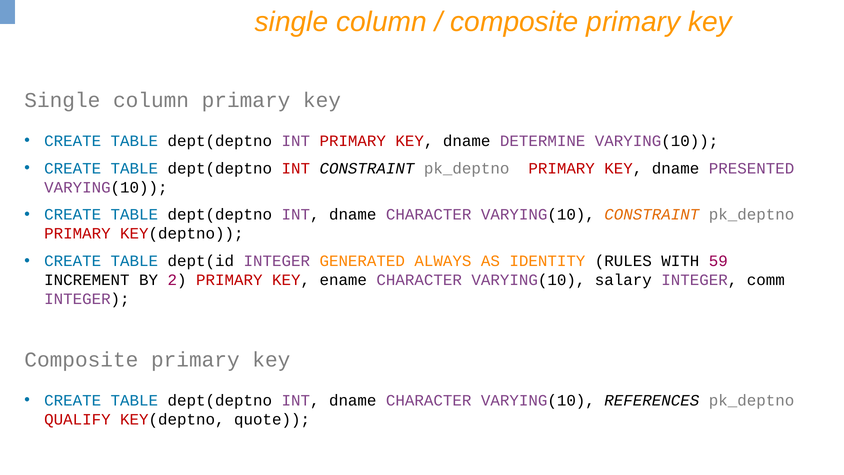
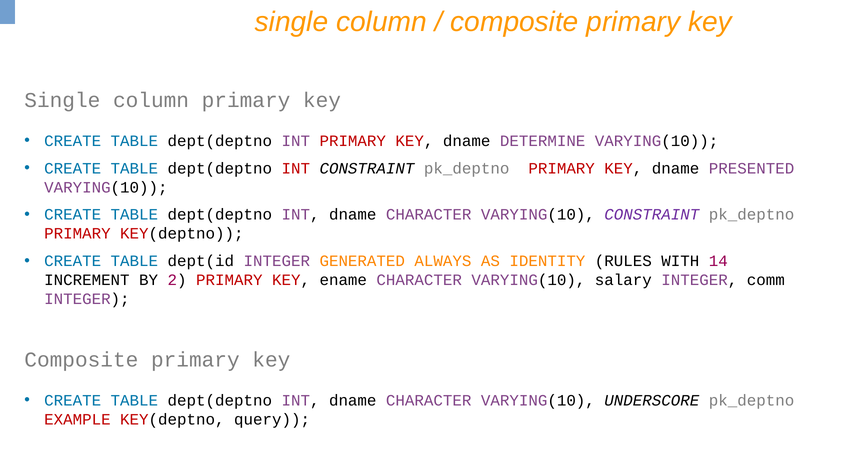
CONSTRAINT colour: orange -> purple (652, 215)
59: 59 -> 14 (718, 261)
REFERENCES: REFERENCES -> UNDERSCORE (652, 400)
QUALIFY: QUALIFY -> EXAMPLE (77, 419)
quote: quote -> query (272, 419)
